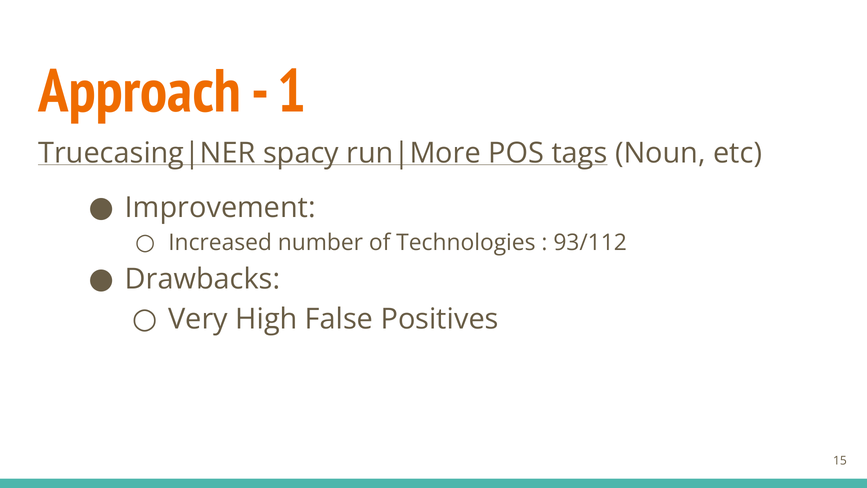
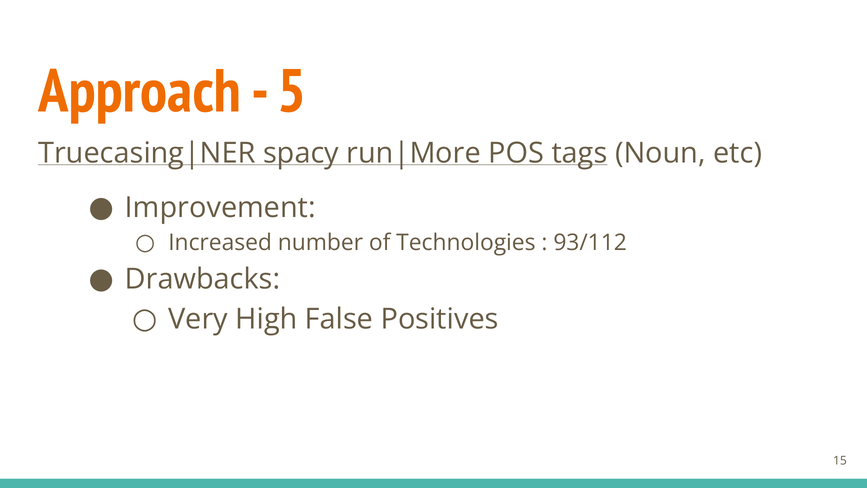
1: 1 -> 5 (292, 92)
